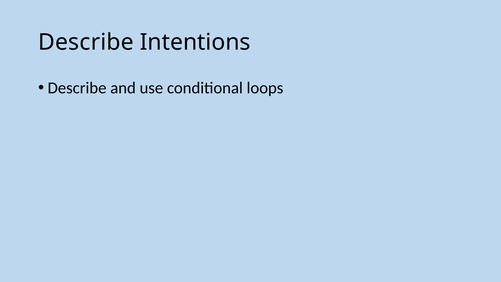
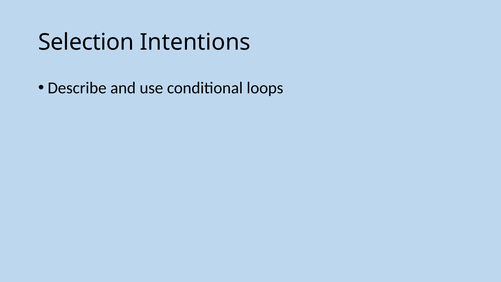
Describe: Describe -> Selection (86, 42)
